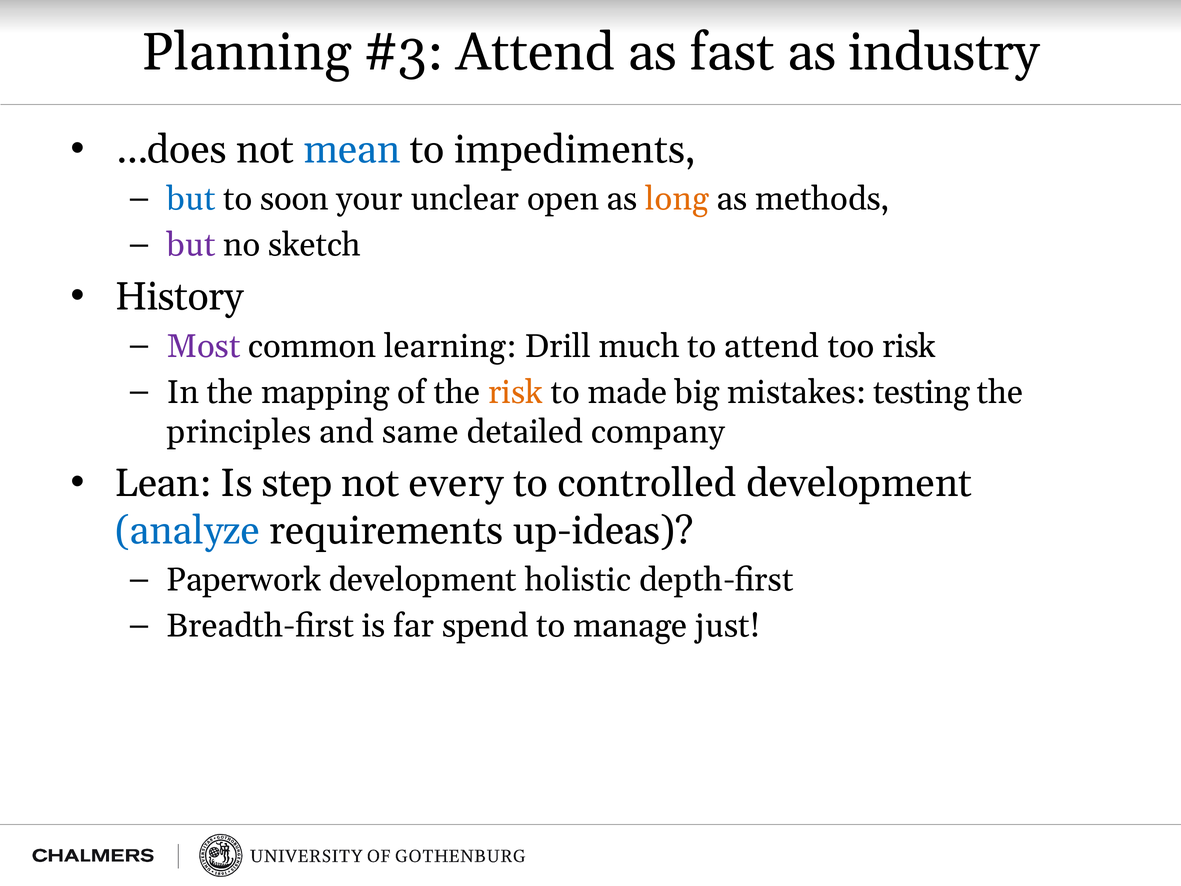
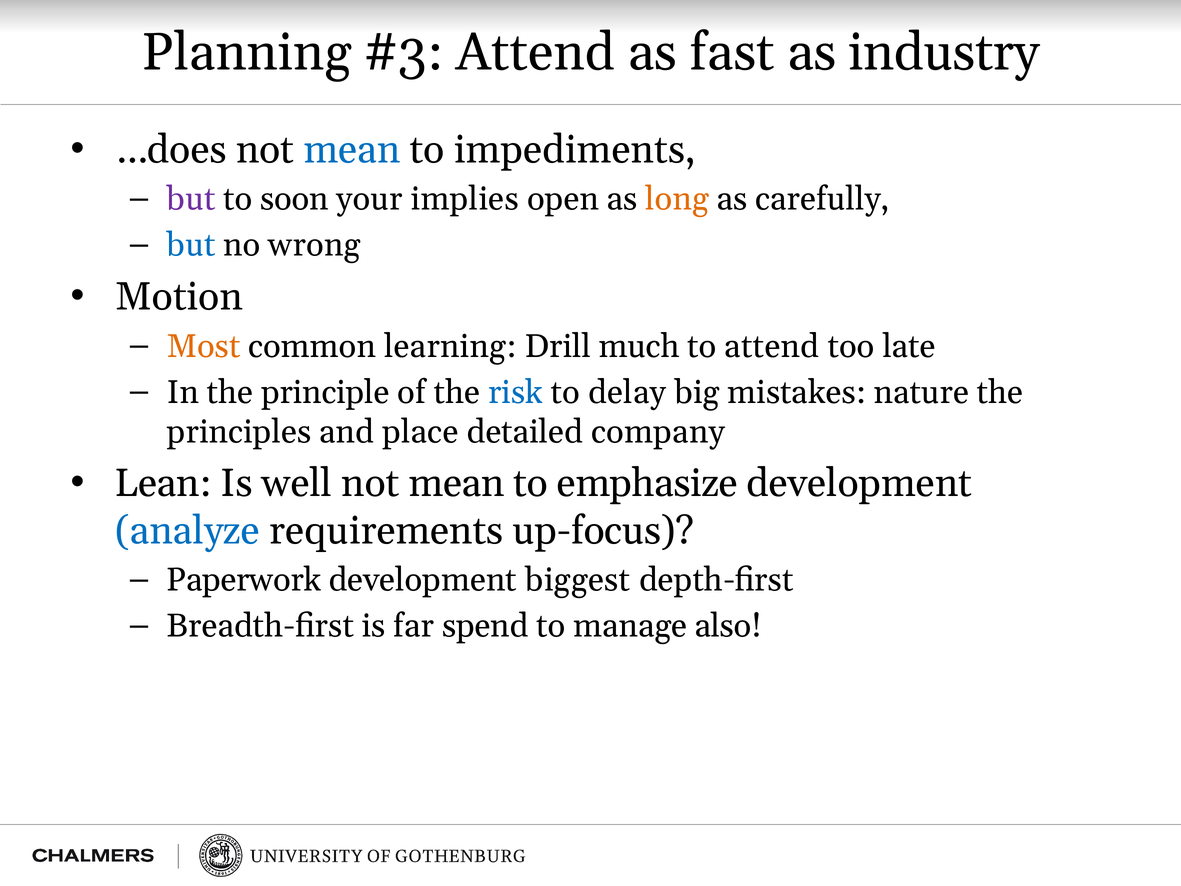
but colour: blue -> purple (191, 199)
unclear: unclear -> implies (465, 199)
methods: methods -> carefully (823, 199)
but colour: purple -> blue (191, 245)
sketch: sketch -> wrong (315, 245)
History: History -> Motion (179, 297)
Most colour: purple -> orange (204, 346)
too risk: risk -> late (909, 346)
mapping: mapping -> principle (325, 392)
risk colour: orange -> blue (515, 392)
made: made -> delay (627, 392)
testing: testing -> nature (921, 392)
same: same -> place (420, 432)
step: step -> well (297, 483)
every: every -> mean (457, 483)
controlled: controlled -> emphasize (647, 483)
up-ideas: up-ideas -> up-focus (603, 530)
holistic: holistic -> biggest (578, 580)
just: just -> also (728, 626)
